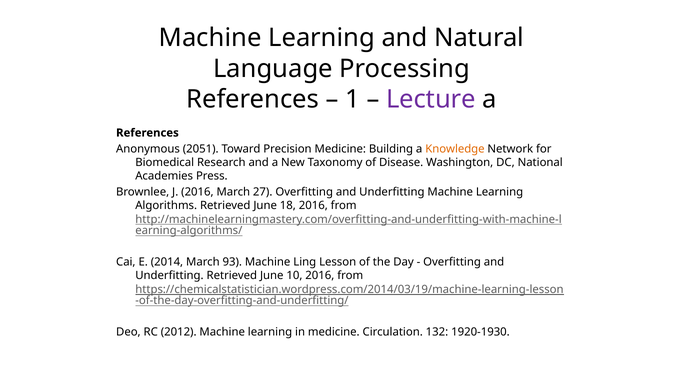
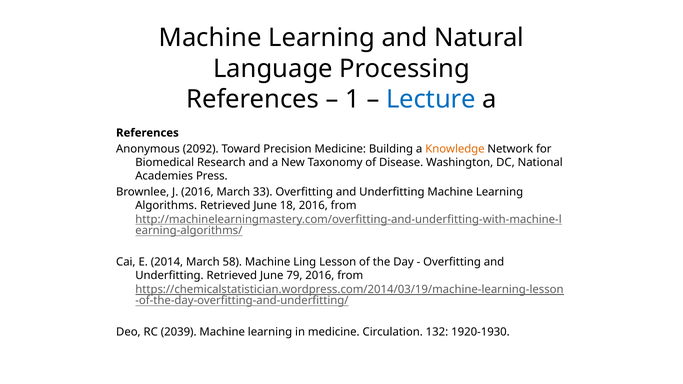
Lecture colour: purple -> blue (431, 99)
2051: 2051 -> 2092 (201, 149)
27: 27 -> 33 (263, 192)
93: 93 -> 58 (232, 262)
10: 10 -> 79 (294, 276)
2012: 2012 -> 2039 (179, 332)
